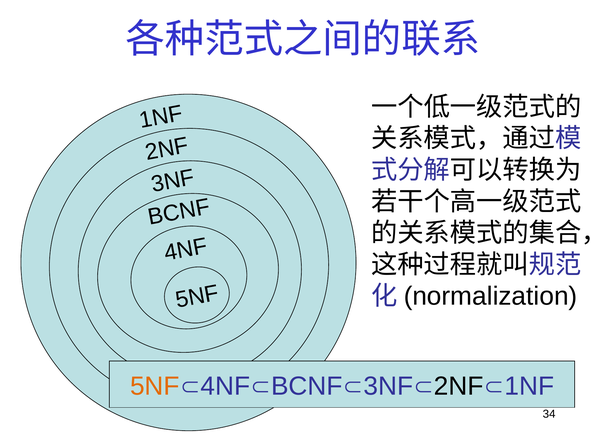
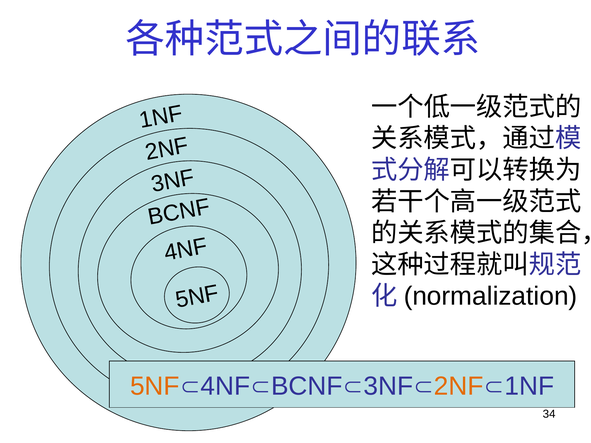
2NF colour: black -> orange (459, 386)
